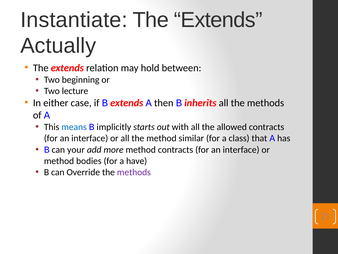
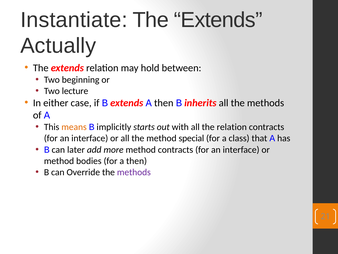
means colour: blue -> orange (74, 127)
the allowed: allowed -> relation (232, 127)
similar: similar -> special (191, 138)
your: your -> later (76, 149)
for a have: have -> then (137, 161)
